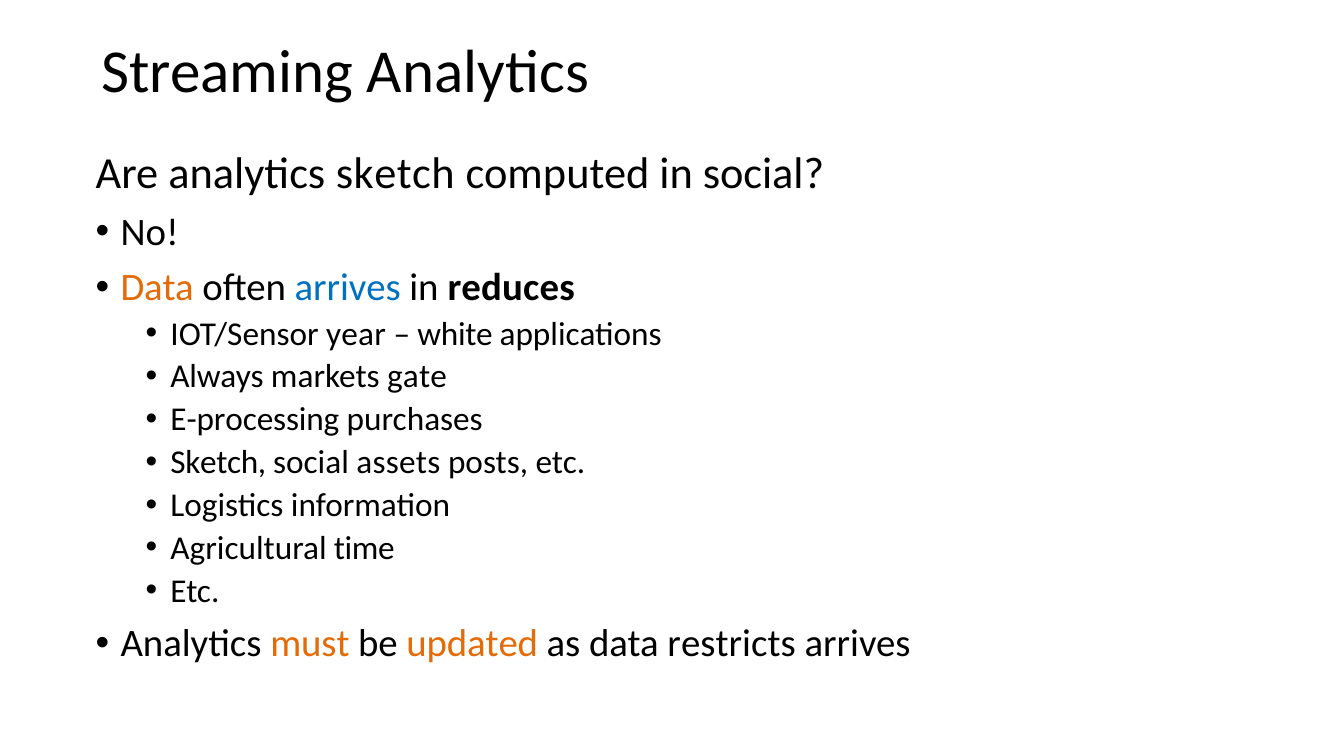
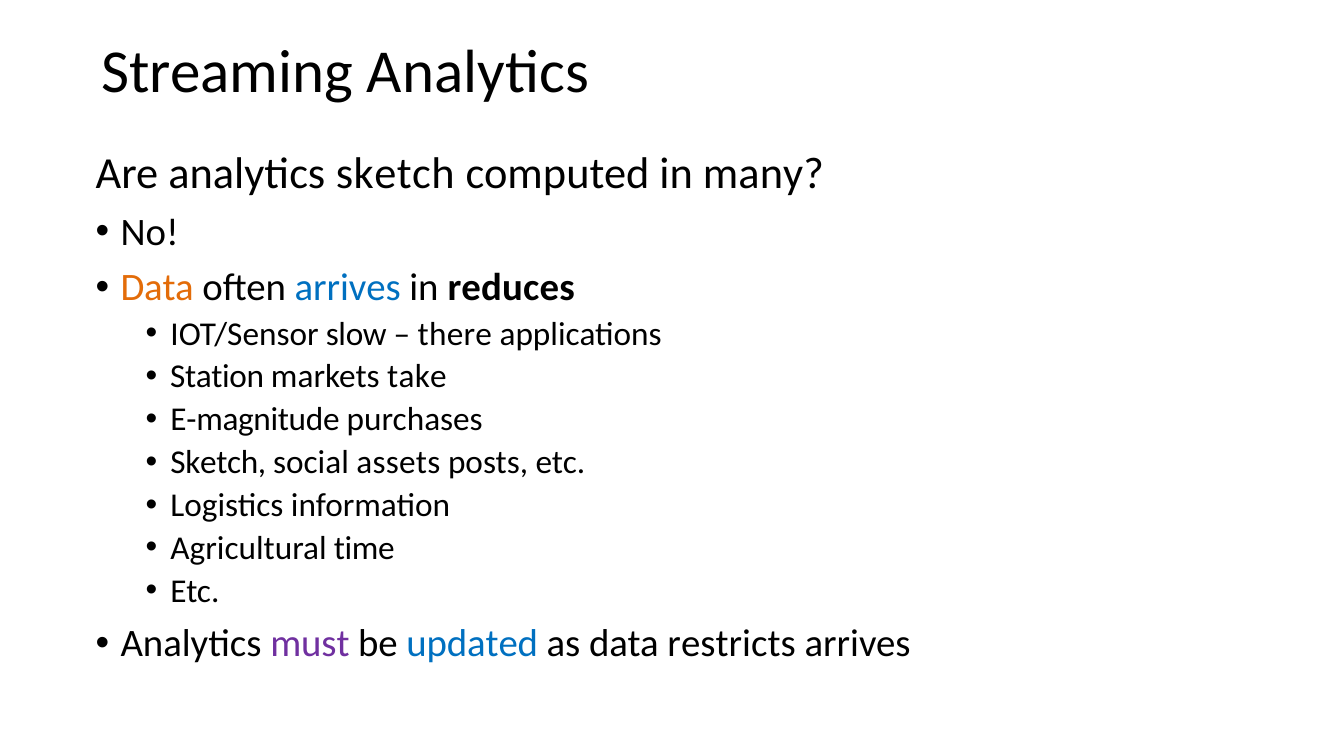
in social: social -> many (763, 173)
year: year -> slow (356, 334)
white: white -> there (455, 334)
Always: Always -> Station (217, 377)
gate: gate -> take (417, 377)
E-processing: E-processing -> E-magnitude (255, 420)
must colour: orange -> purple (310, 644)
updated colour: orange -> blue (472, 644)
